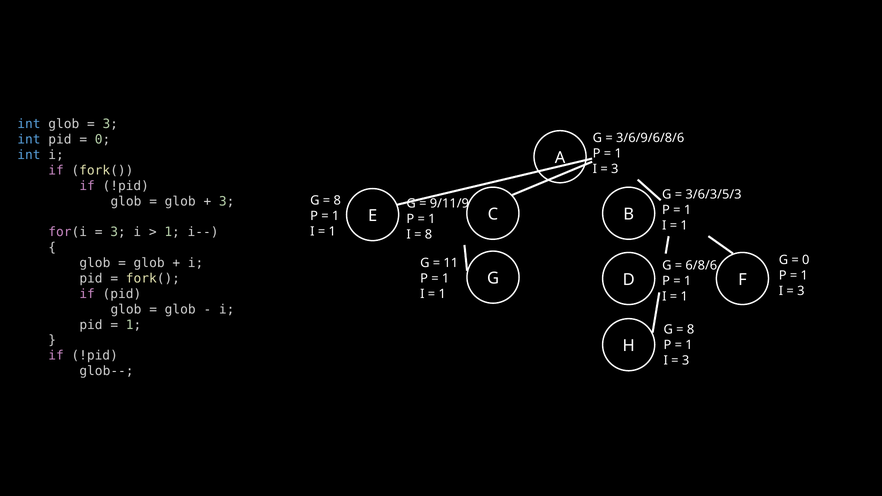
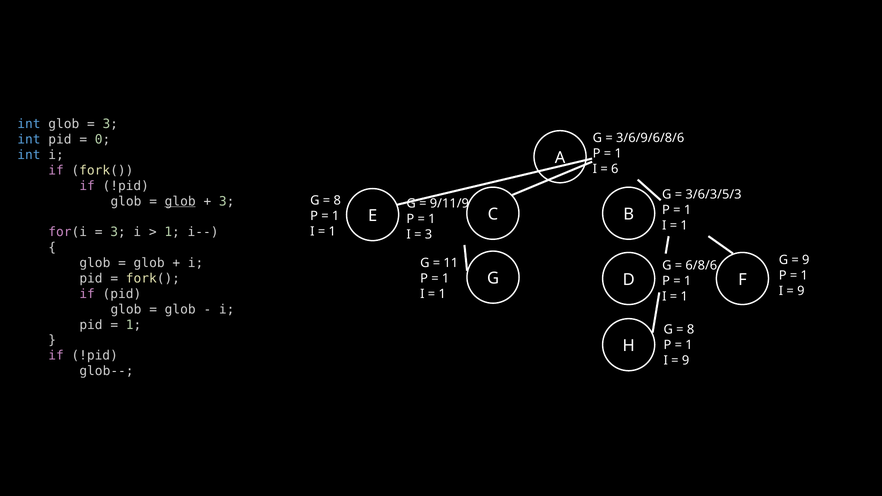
3: 3 -> 6 (615, 169)
glob underline: none -> present (180, 201)
8: 8 -> 3 (429, 234)
0: 0 -> 9 (806, 260)
3: 3 -> 9 (801, 291)
3: 3 -> 9 (686, 361)
